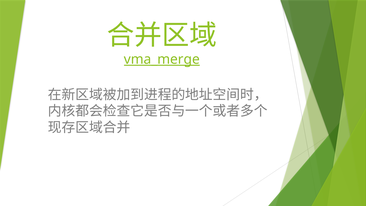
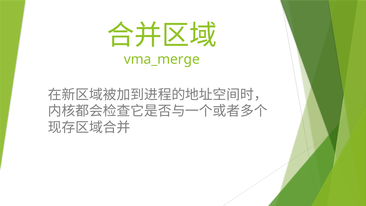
vma_merge underline: present -> none (162, 59)
